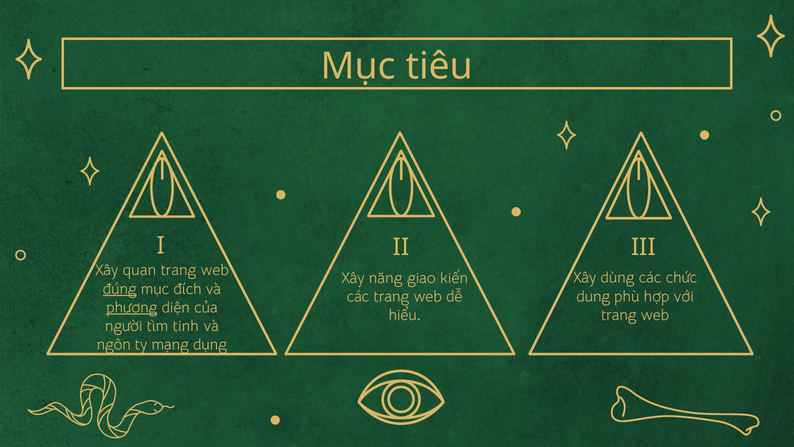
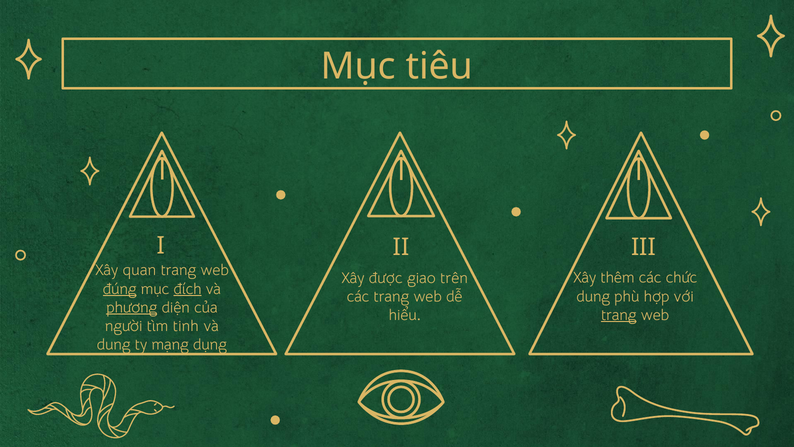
dùng: dùng -> thêm (618, 278)
năng: năng -> được (386, 278)
kiến: kiến -> trên (454, 278)
đích underline: none -> present (188, 289)
trang underline: none -> present (619, 315)
ngôn: ngôn -> dung (114, 344)
